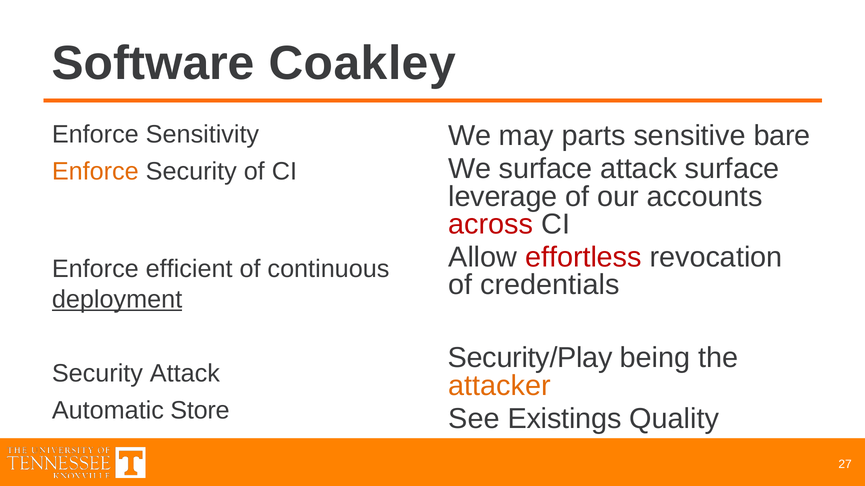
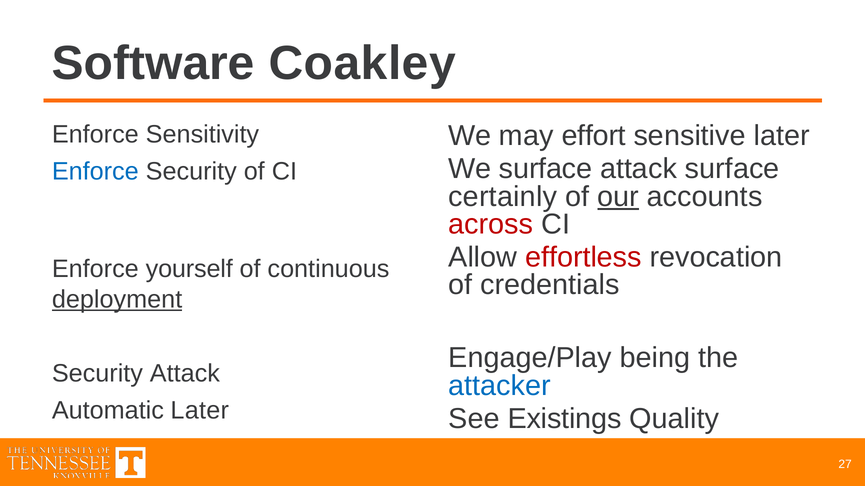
parts: parts -> effort (594, 136)
sensitive bare: bare -> later (782, 136)
Enforce colour: orange -> blue (95, 172)
leverage: leverage -> certainly (503, 197)
our underline: none -> present (618, 197)
efficient: efficient -> yourself (189, 269)
Security/Play: Security/Play -> Engage/Play (530, 358)
attacker colour: orange -> blue (500, 386)
Automatic Store: Store -> Later (200, 411)
